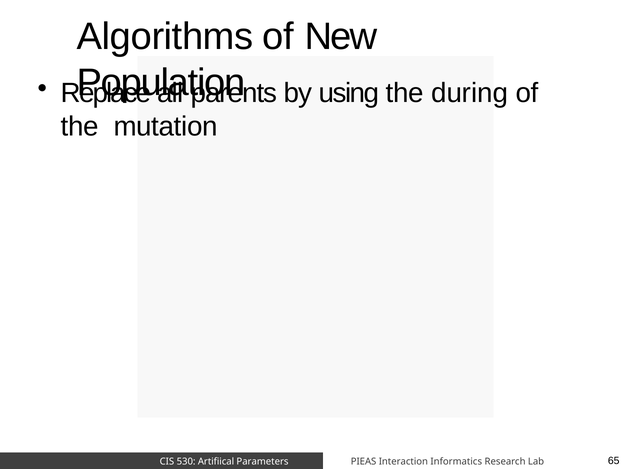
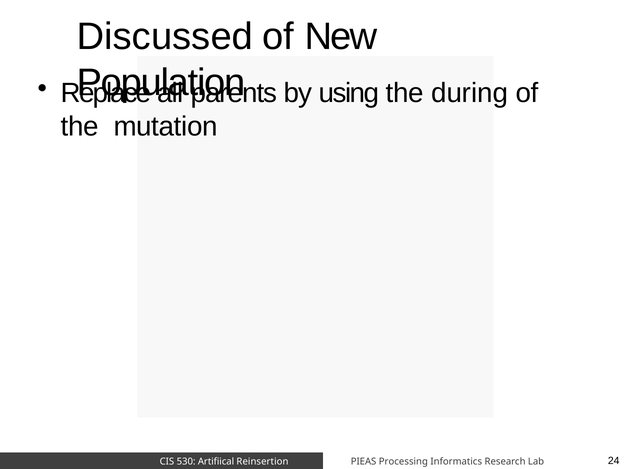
Algorithms: Algorithms -> Discussed (165, 37)
Parameters: Parameters -> Reinsertion (262, 461)
Interaction: Interaction -> Processing (403, 461)
65: 65 -> 24 (614, 461)
